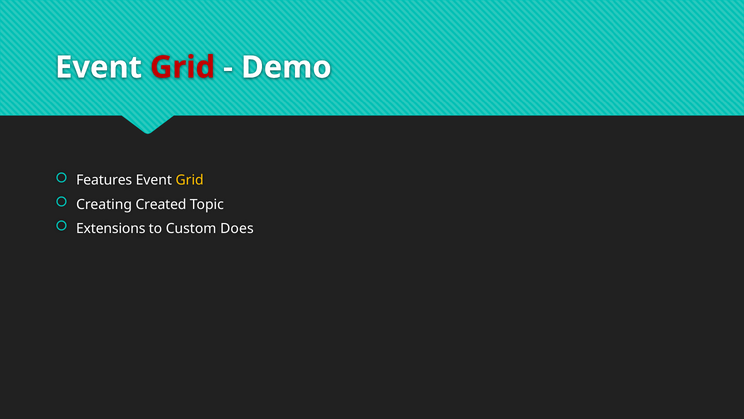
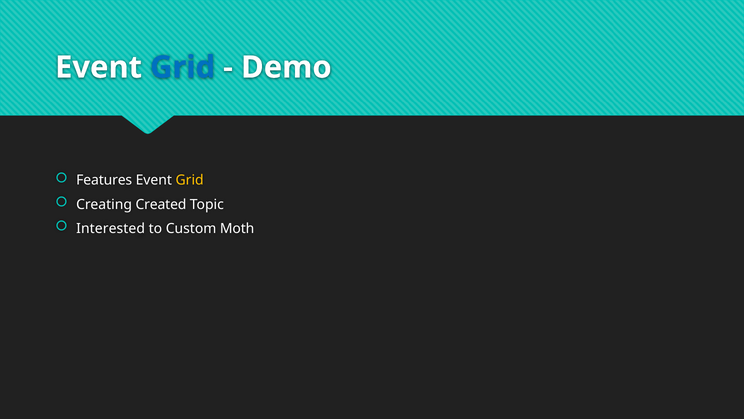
Grid colour: red -> blue (183, 67)
Extensions: Extensions -> Interested (111, 228)
Does: Does -> Moth (237, 228)
